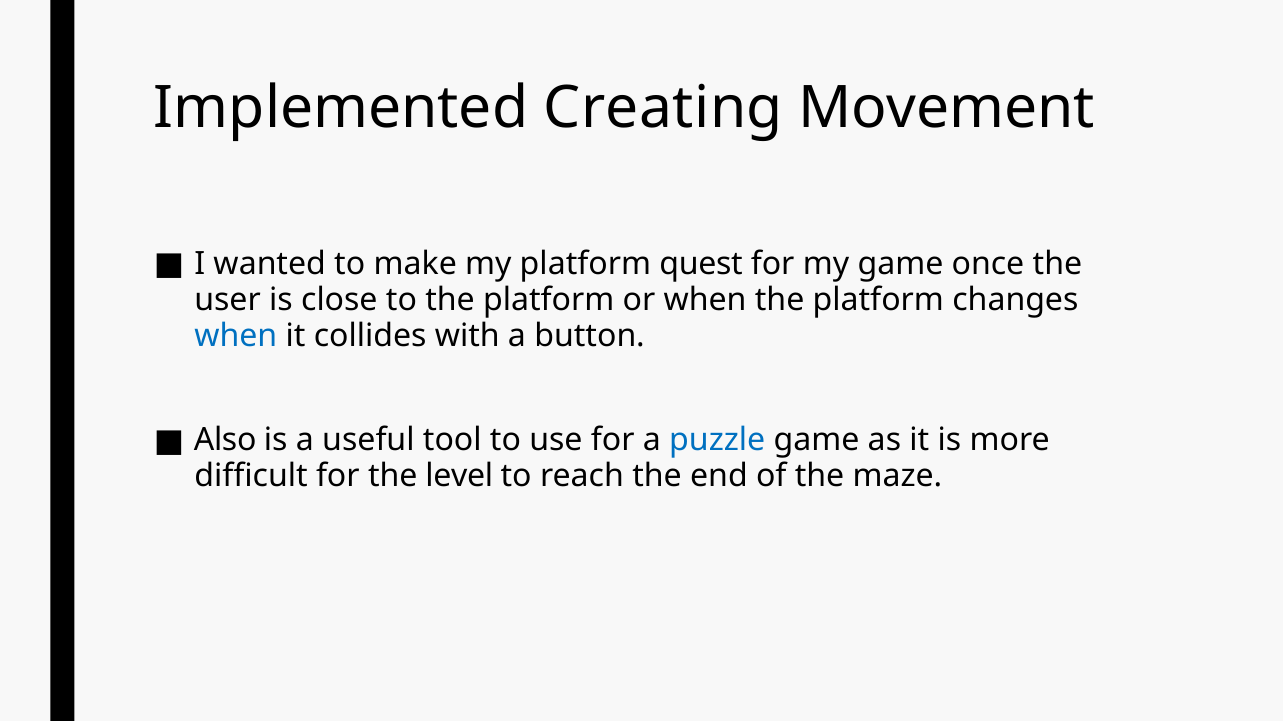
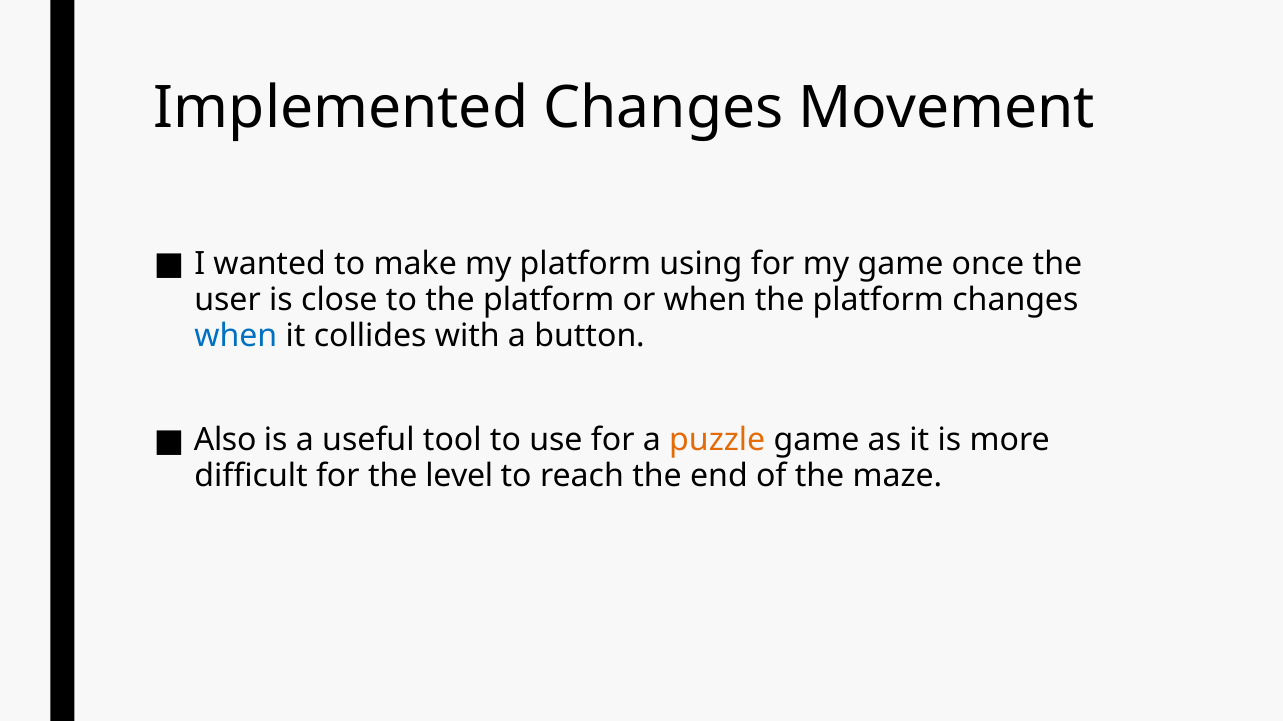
Implemented Creating: Creating -> Changes (664, 108)
quest: quest -> using (701, 264)
puzzle colour: blue -> orange (717, 441)
